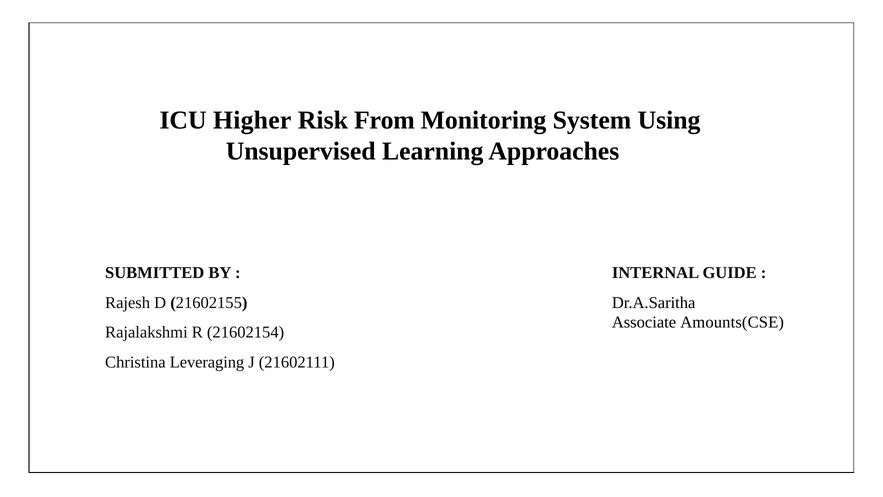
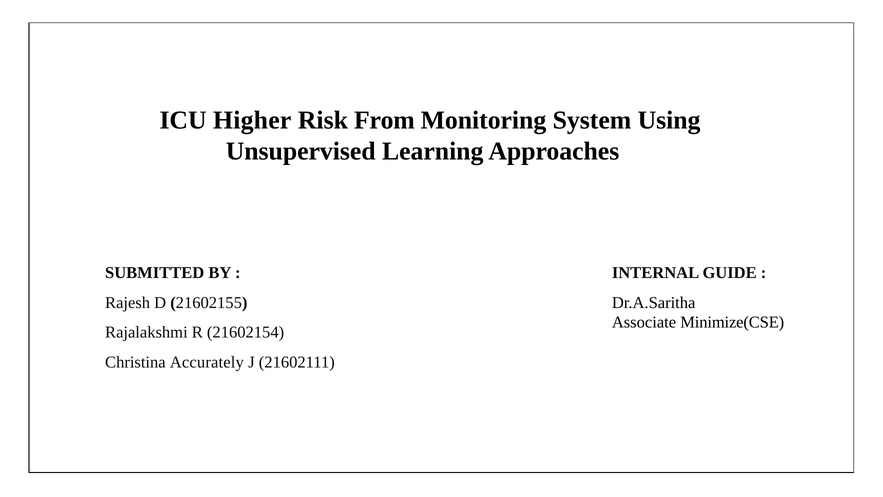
Amounts(CSE: Amounts(CSE -> Minimize(CSE (732, 322)
Leveraging: Leveraging -> Accurately (207, 362)
